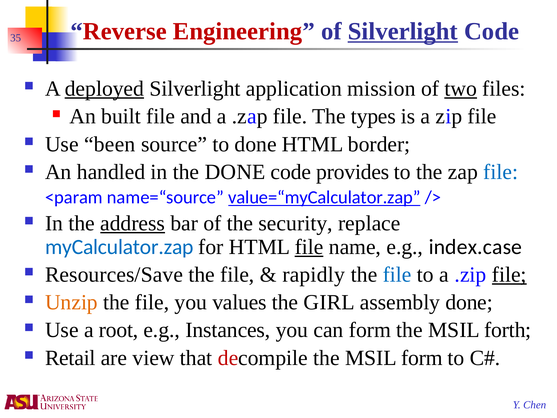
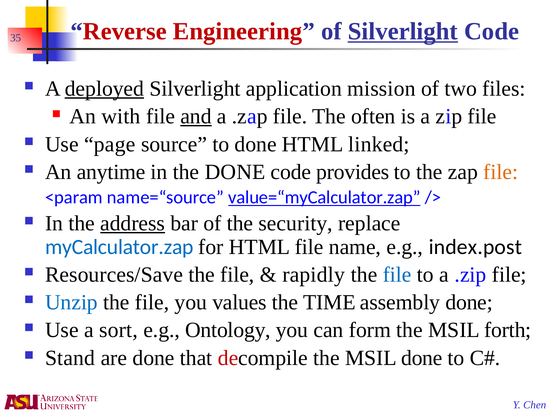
two underline: present -> none (461, 89)
built: built -> with (121, 116)
and underline: none -> present (196, 116)
types: types -> often (373, 116)
been: been -> page (110, 144)
border: border -> linked (379, 144)
handled: handled -> anytime (111, 172)
file colour: blue -> orange (501, 172)
file underline: present -> none (309, 247)
index.case: index.case -> index.post (475, 247)
file underline: present -> none (509, 274)
Unzip colour: orange -> blue (71, 302)
GIRL: GIRL -> TIME (329, 302)
root: root -> sort (118, 330)
Instances: Instances -> Ontology (228, 330)
Retail: Retail -> Stand (70, 358)
are view: view -> done (154, 358)
MSIL form: form -> done (422, 358)
